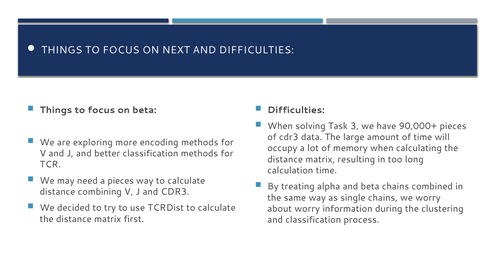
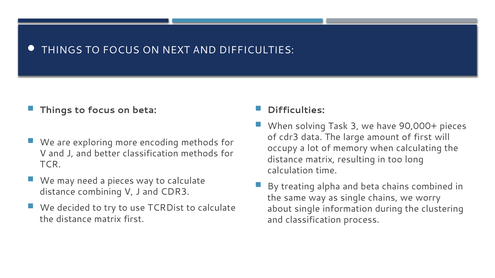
of time: time -> first (423, 137)
about worry: worry -> single (307, 209)
